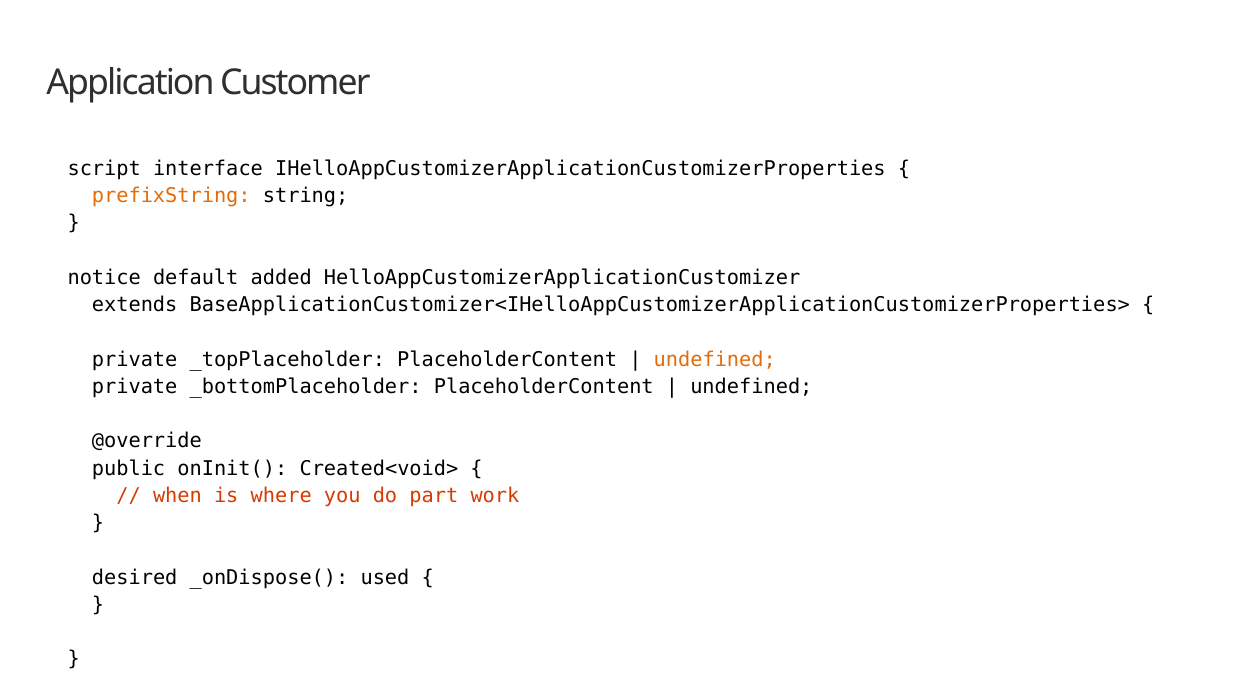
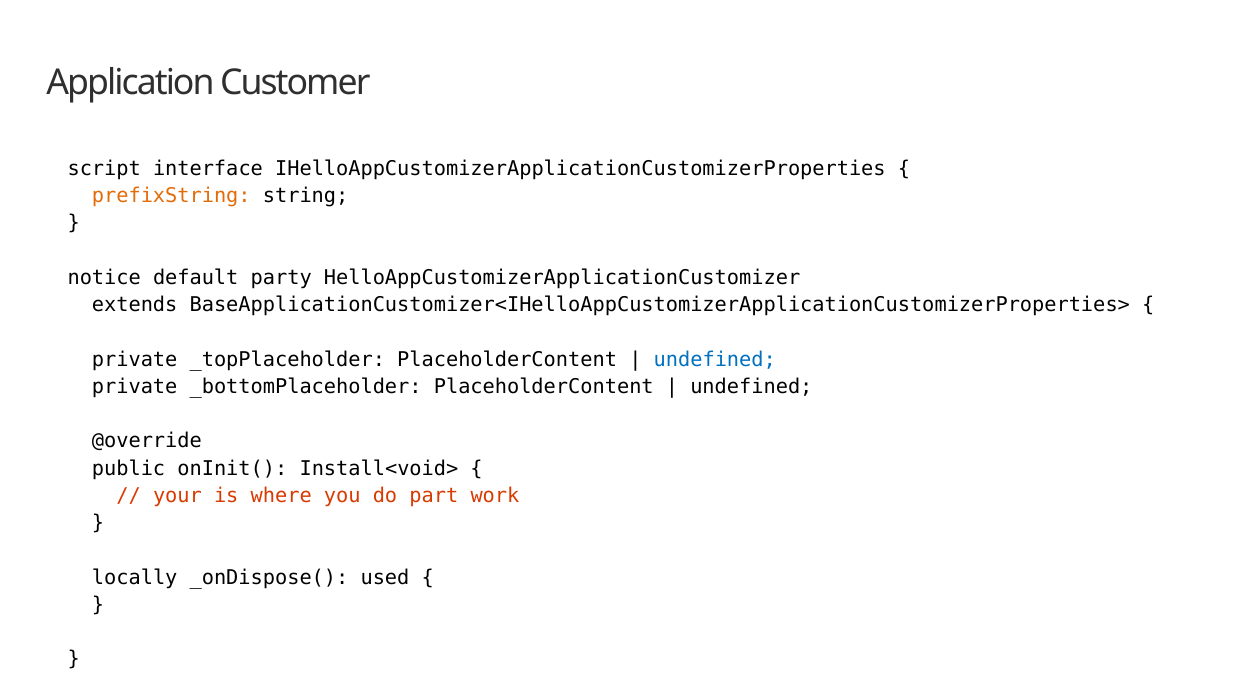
added: added -> party (281, 278)
undefined colour: orange -> blue (715, 360)
Created<void>: Created<void> -> Install<void> (379, 469)
when: when -> your (177, 496)
desired: desired -> locally (135, 578)
